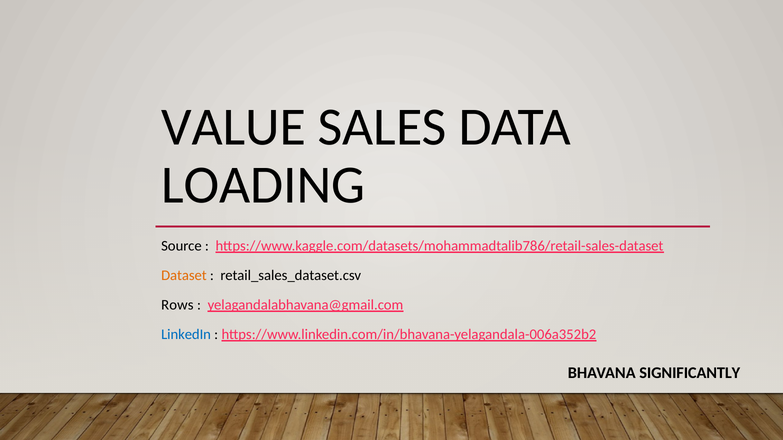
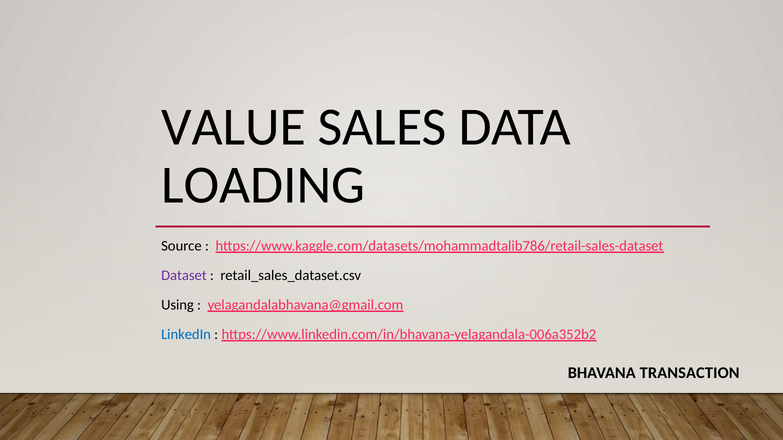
Dataset colour: orange -> purple (184, 276)
Rows: Rows -> Using (178, 305)
SIGNIFICANTLY: SIGNIFICANTLY -> TRANSACTION (690, 373)
